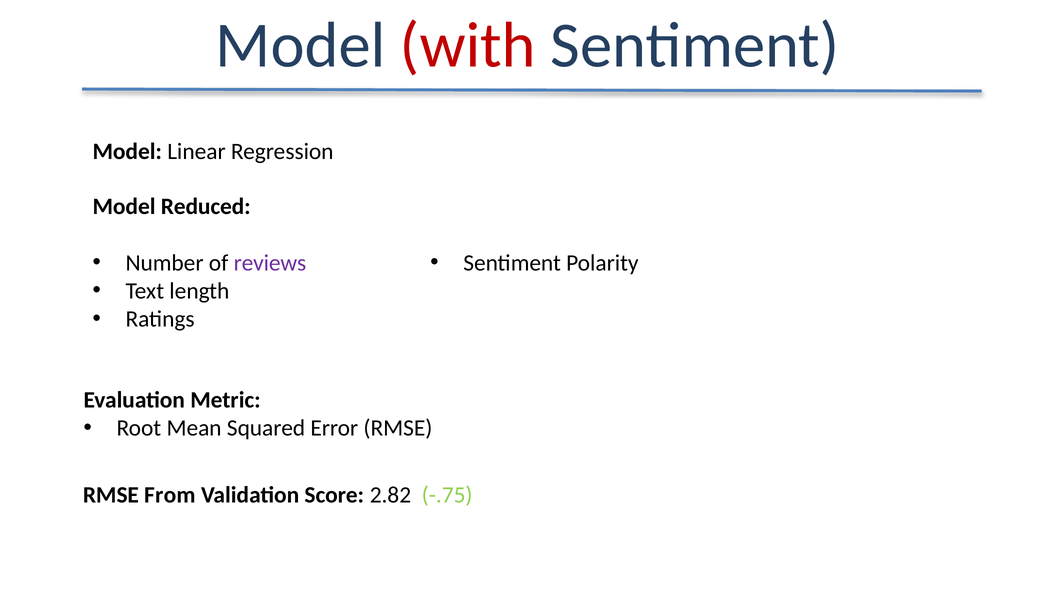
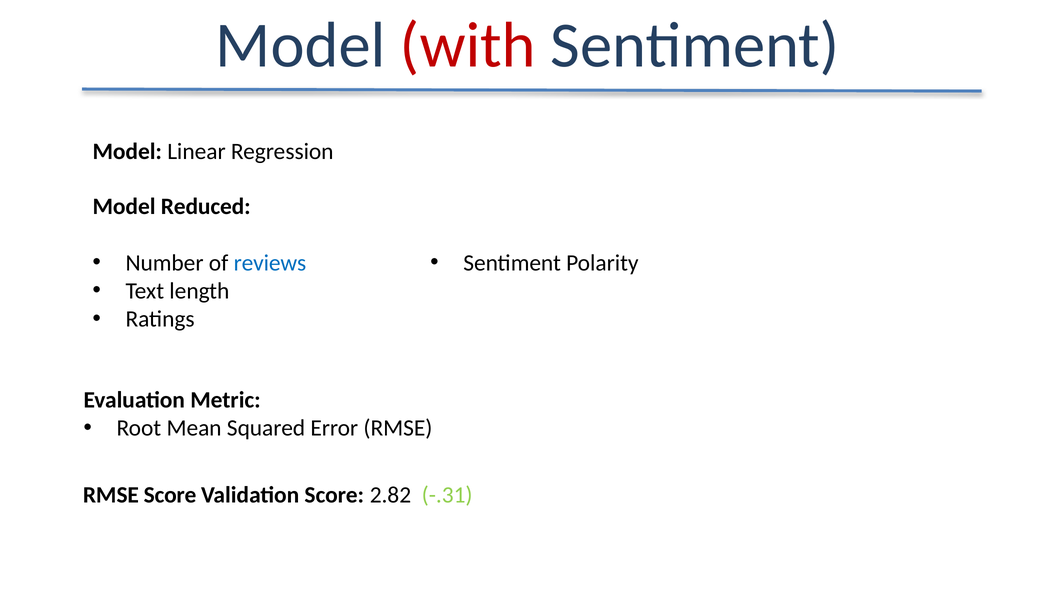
reviews colour: purple -> blue (270, 263)
RMSE From: From -> Score (170, 495)
-.75: -.75 -> -.31 (447, 495)
